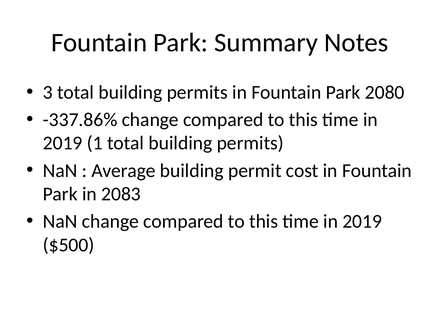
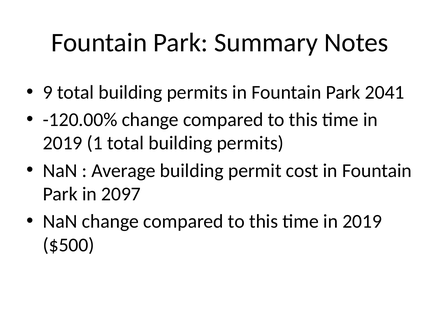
3: 3 -> 9 (48, 92)
2080: 2080 -> 2041 (385, 92)
-337.86%: -337.86% -> -120.00% (80, 120)
2083: 2083 -> 2097 (121, 194)
